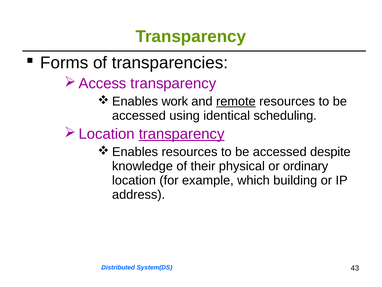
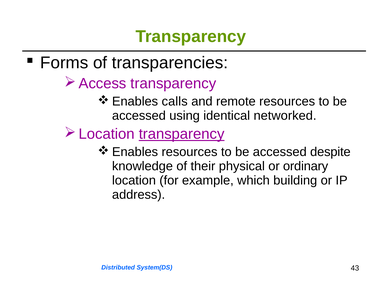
work: work -> calls (175, 101)
remote underline: present -> none (236, 101)
scheduling: scheduling -> networked (285, 115)
